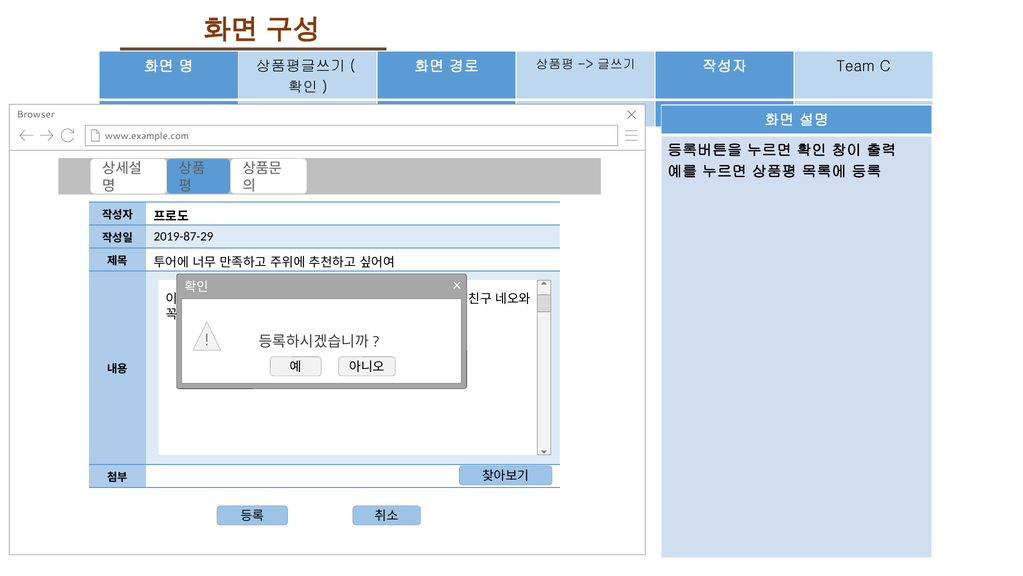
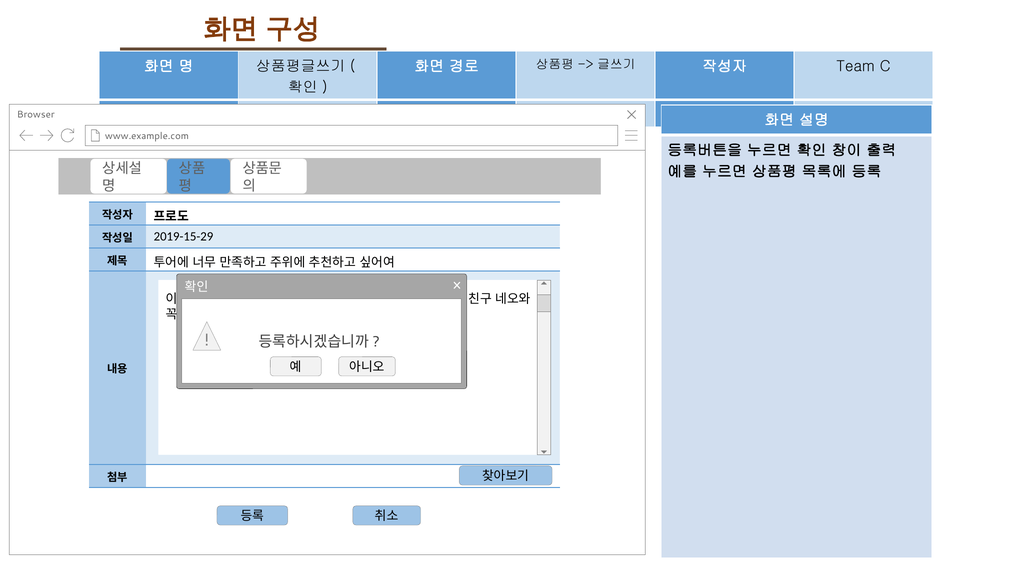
2019-87-29: 2019-87-29 -> 2019-15-29 (183, 236)
